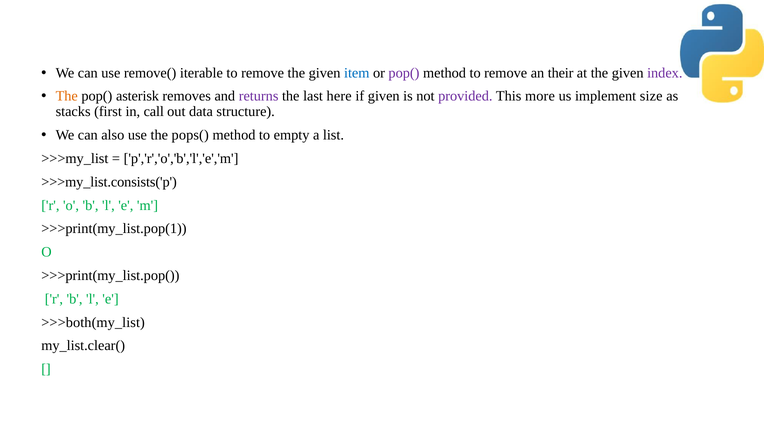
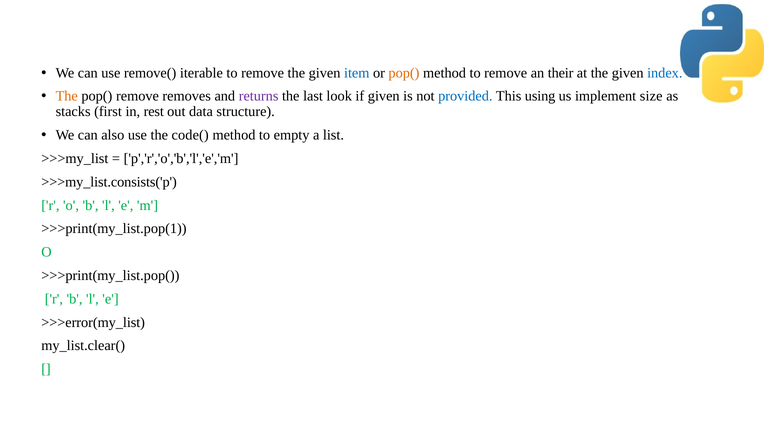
pop( colour: purple -> orange (404, 73)
index colour: purple -> blue (665, 73)
pop( asterisk: asterisk -> remove (137, 96)
here: here -> look (339, 96)
provided colour: purple -> blue (465, 96)
more: more -> using (540, 96)
call: call -> rest (154, 112)
pops(: pops( -> code( (190, 135)
>>>both(my_list: >>>both(my_list -> >>>error(my_list (93, 323)
